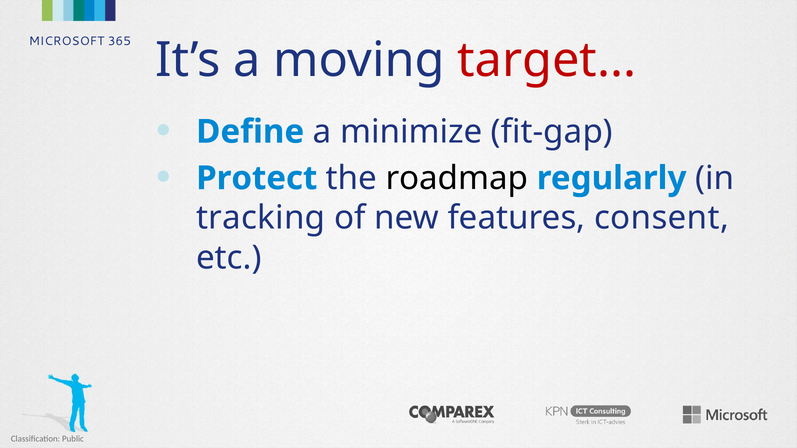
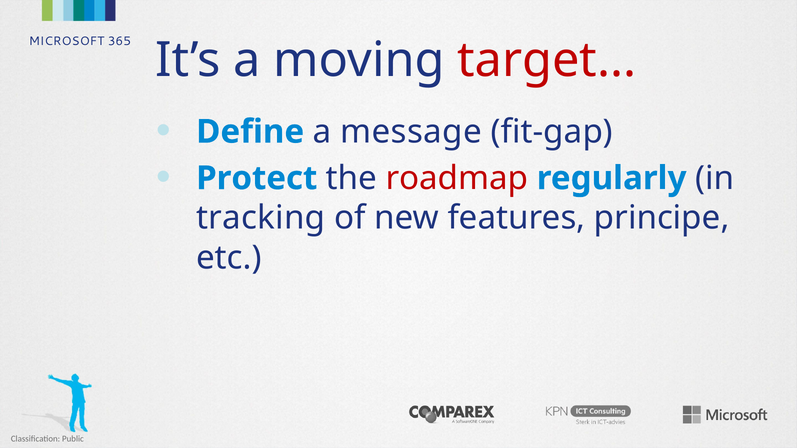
minimize: minimize -> message (411, 132)
roadmap colour: black -> red (457, 178)
consent: consent -> principe (662, 218)
